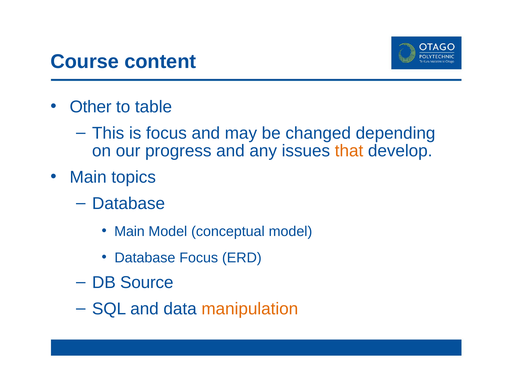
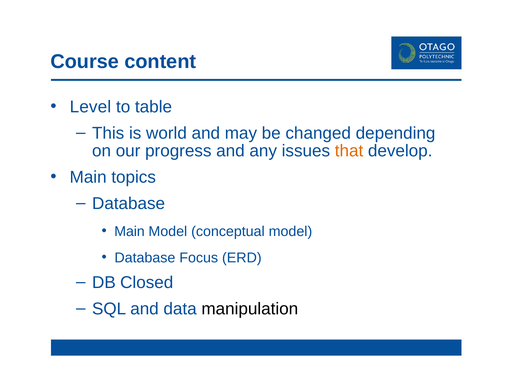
Other: Other -> Level (90, 107)
is focus: focus -> world (166, 133)
Source: Source -> Closed (147, 282)
manipulation colour: orange -> black (250, 309)
